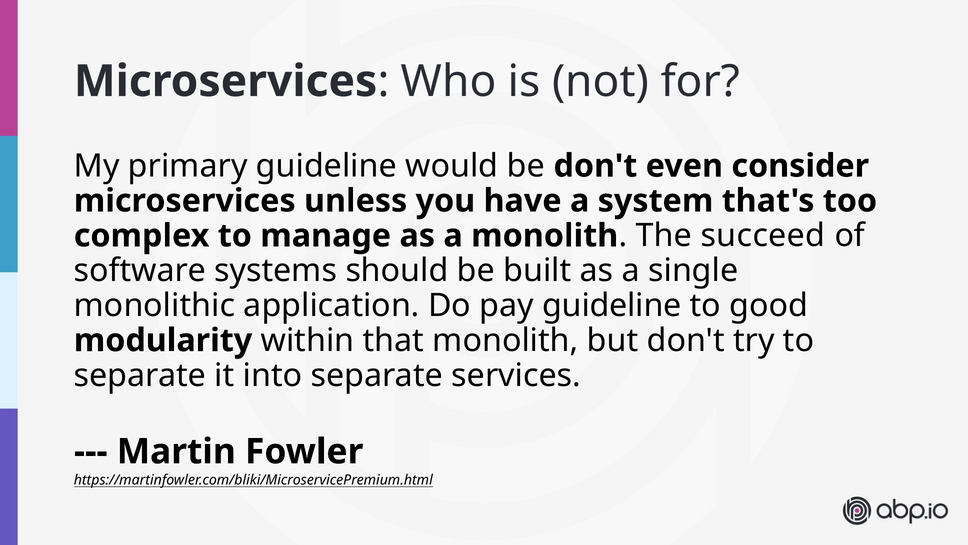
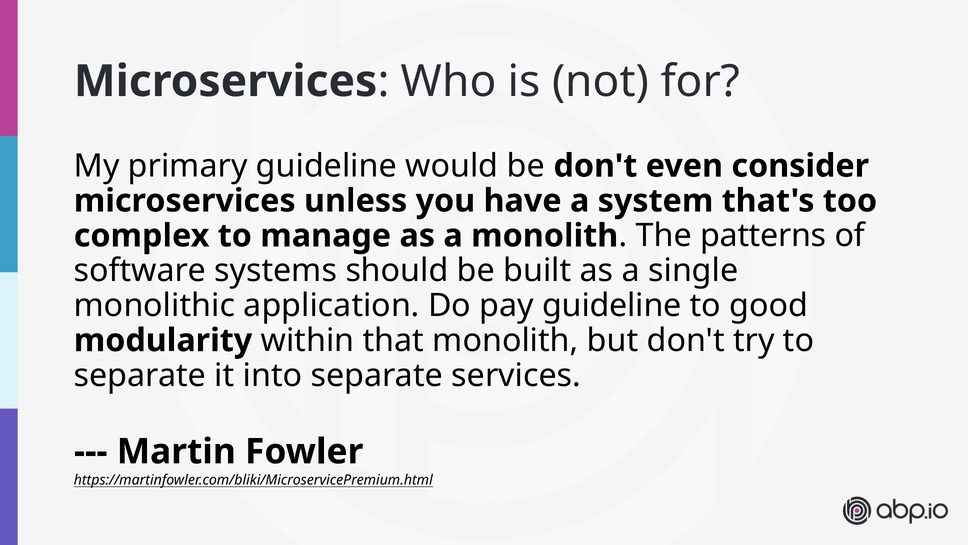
succeed: succeed -> patterns (763, 236)
